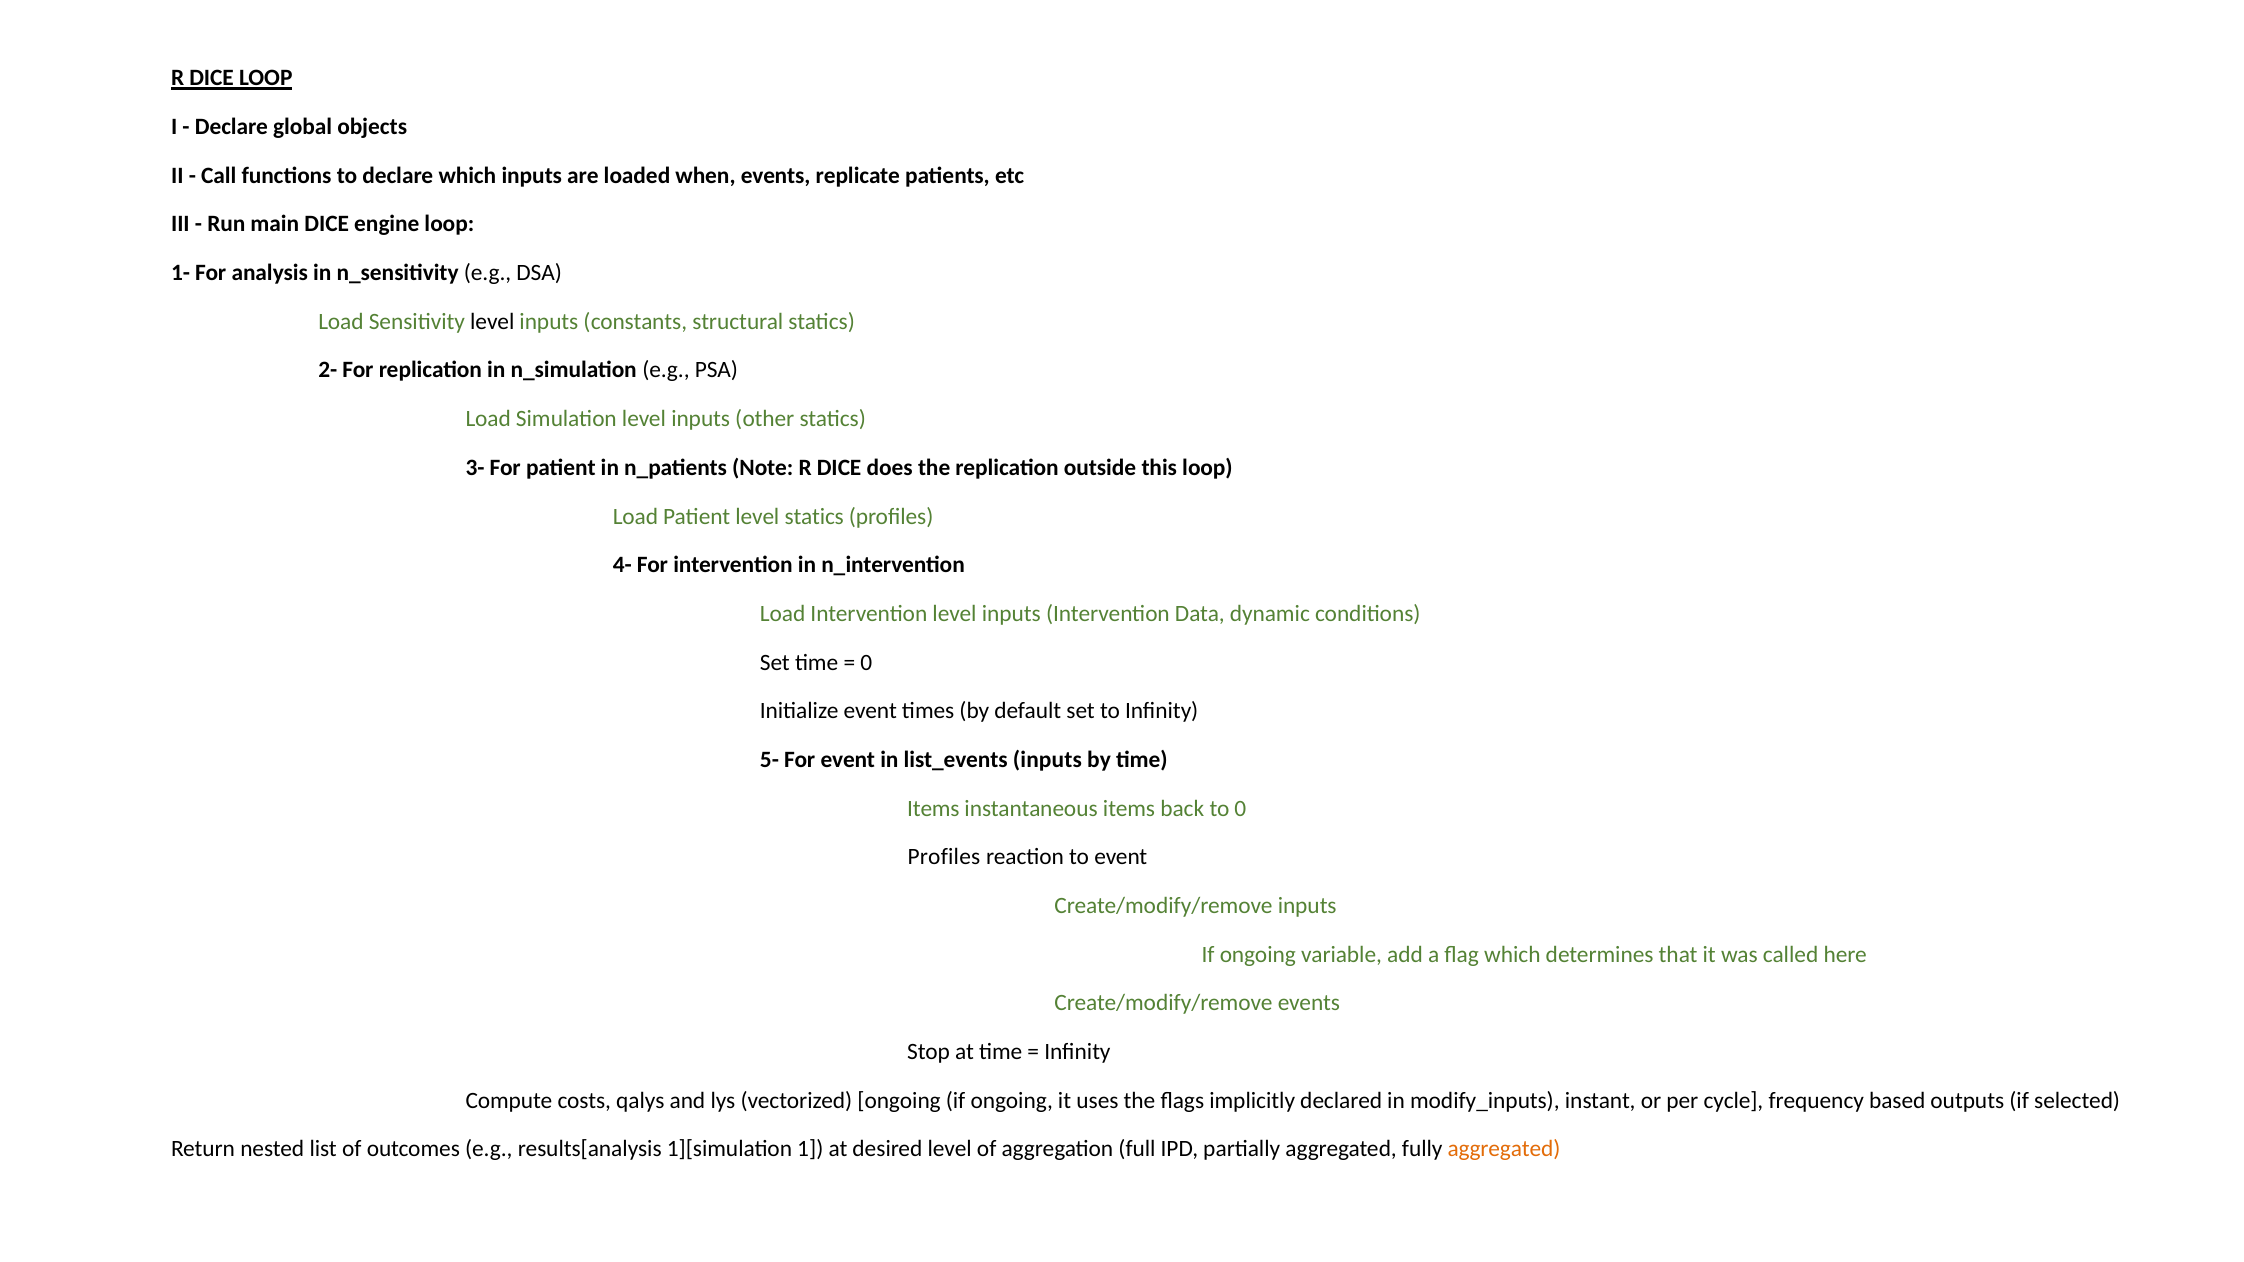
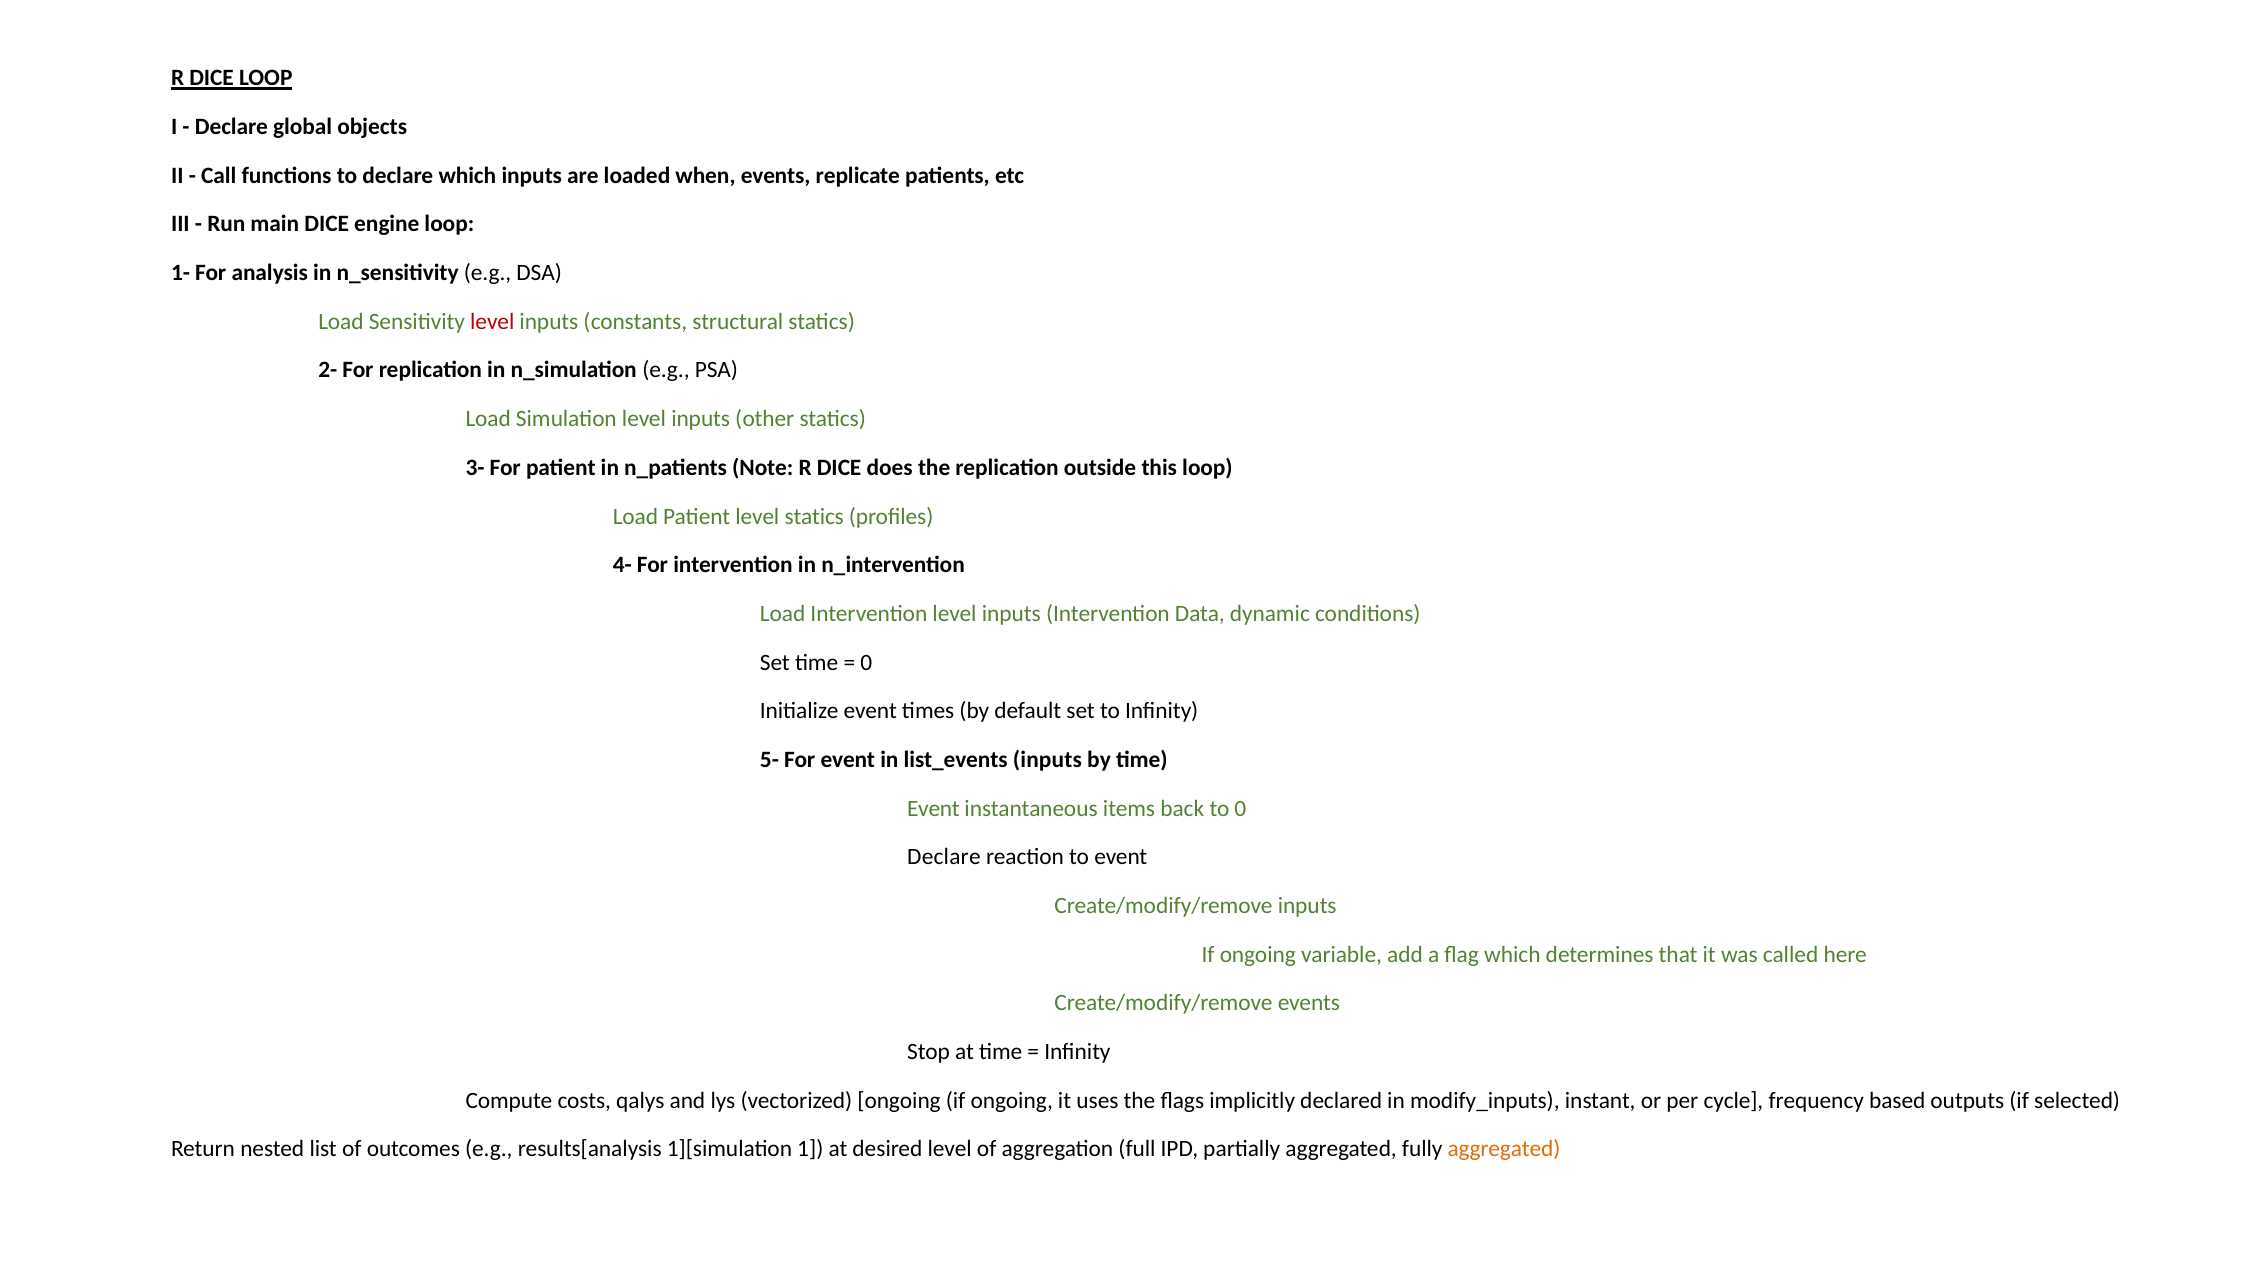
level colour: black -> red (492, 322)
Items: Items -> Event (933, 809)
Profiles: Profiles -> Declare (944, 857)
